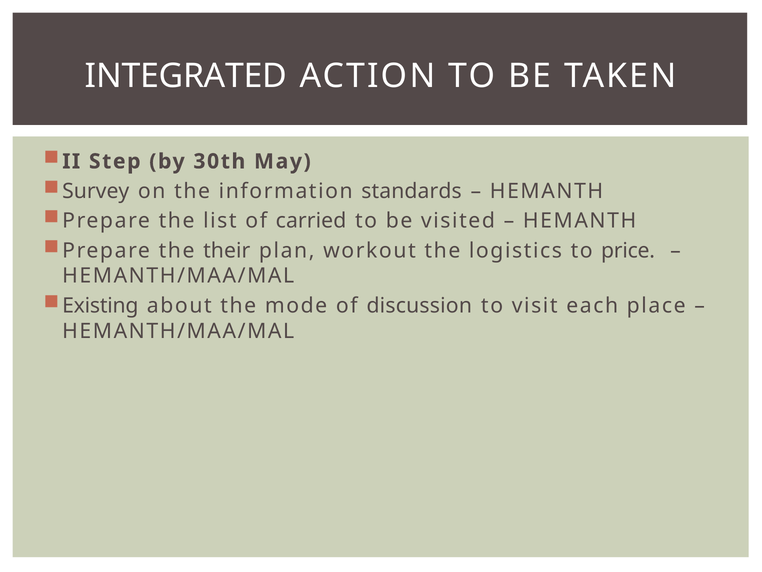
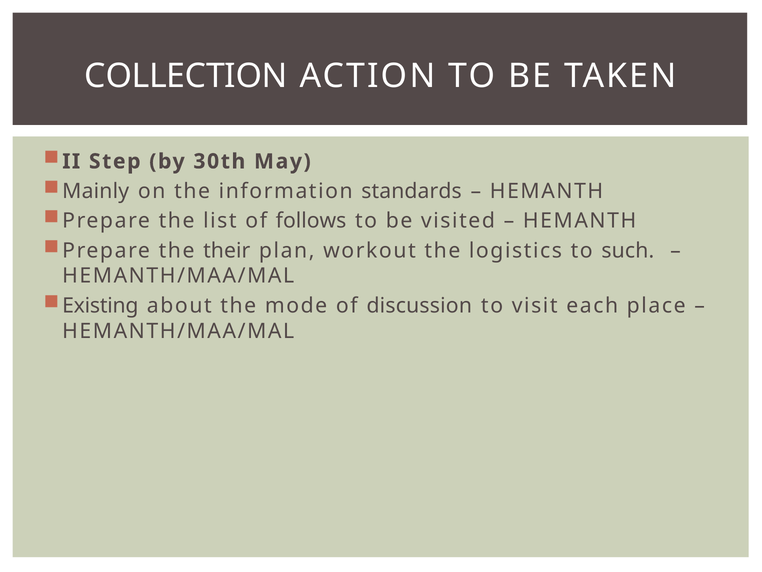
INTEGRATED: INTEGRATED -> COLLECTION (186, 76)
Survey: Survey -> Mainly (96, 191)
carried: carried -> follows (311, 221)
price: price -> such (628, 250)
